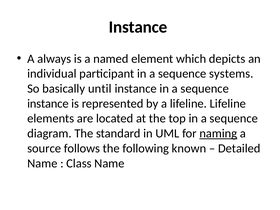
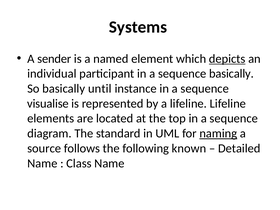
Instance: Instance -> Systems (138, 27)
always: always -> sender (54, 59)
depicts underline: none -> present (227, 59)
sequence systems: systems -> basically (231, 74)
instance: instance -> visualise (48, 104)
